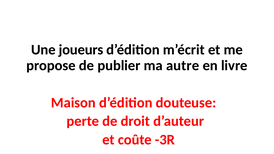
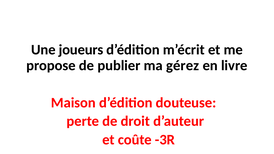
autre: autre -> gérez (183, 66)
